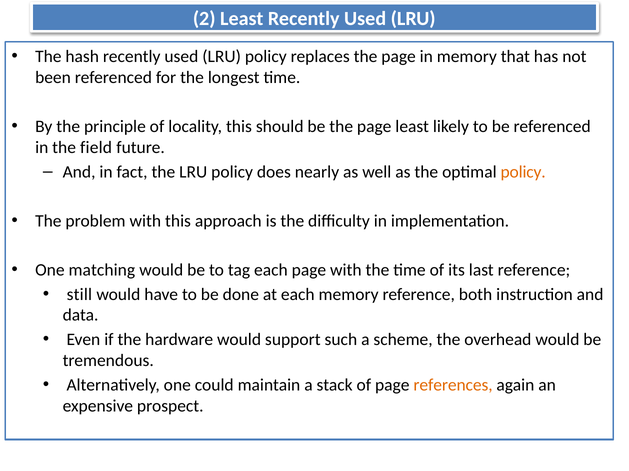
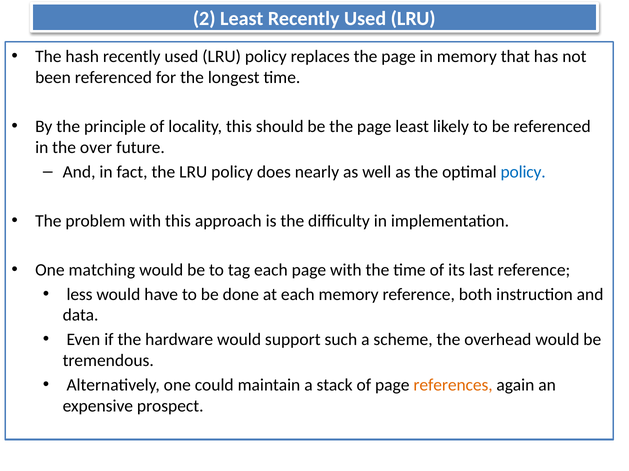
field: field -> over (96, 148)
policy colour: orange -> blue (523, 172)
still: still -> less (80, 295)
